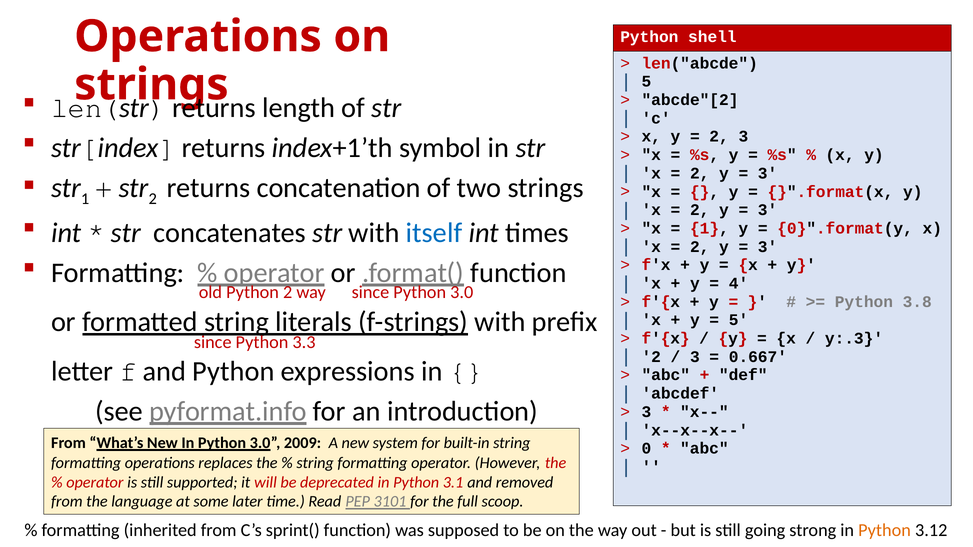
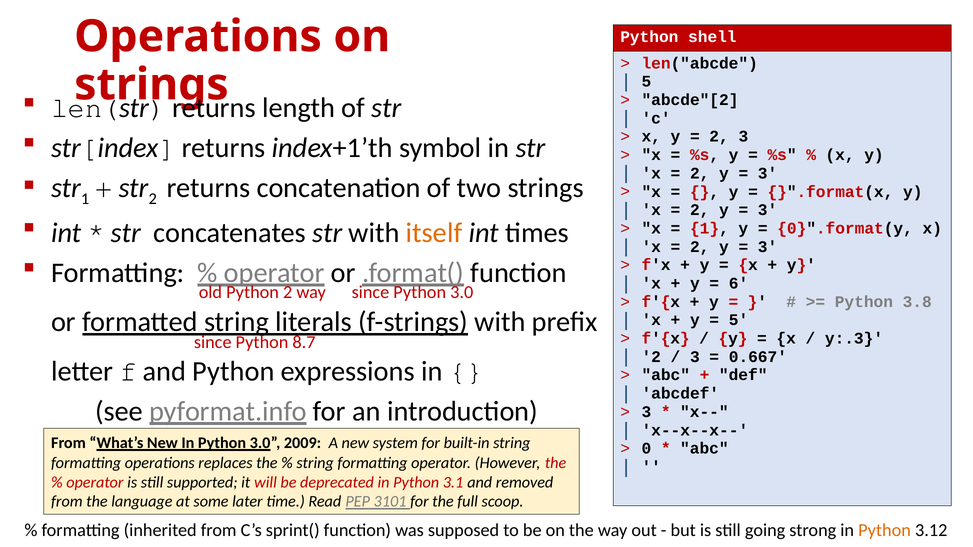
itself colour: blue -> orange (434, 233)
4: 4 -> 6 (739, 284)
3.3: 3.3 -> 8.7 (304, 342)
